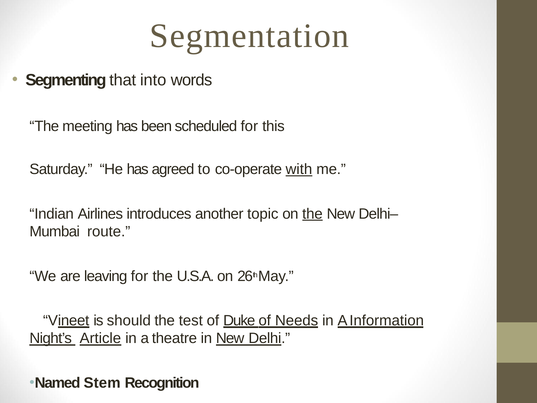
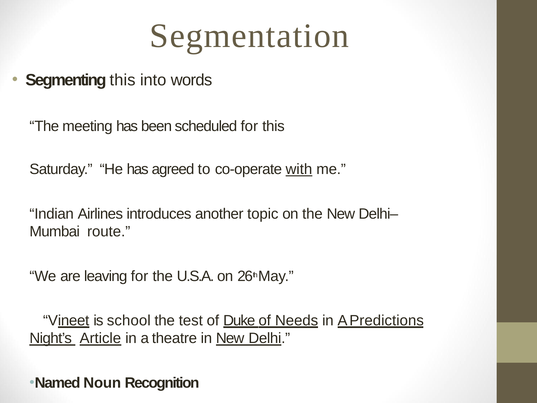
Segmenting that: that -> this (123, 80)
the underline: present -> none (312, 214)
should: should -> school (129, 320)
Information: Information -> Predictions (387, 320)
Stem: Stem -> Noun (102, 383)
